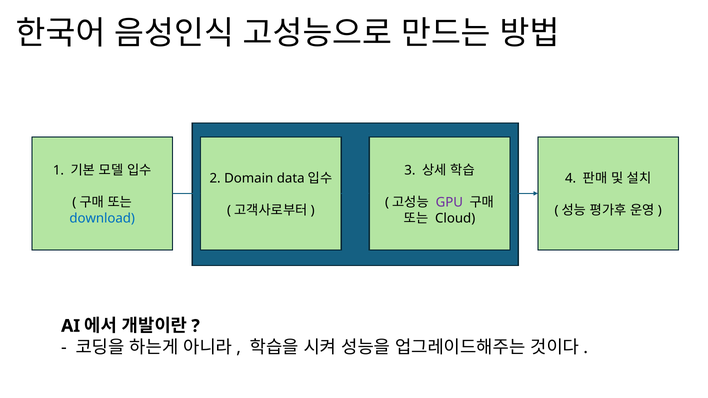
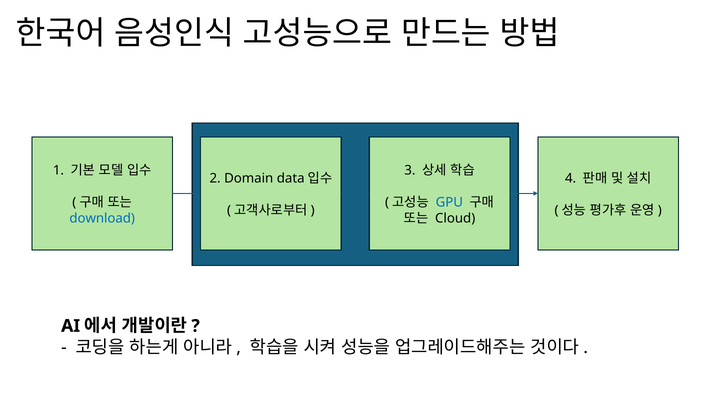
GPU colour: purple -> blue (449, 202)
